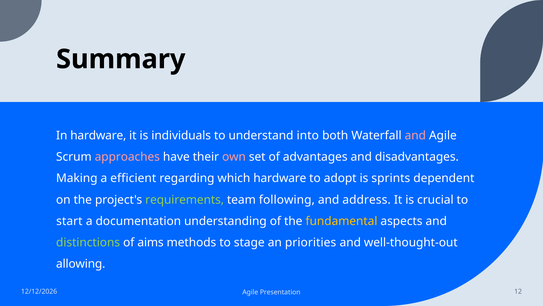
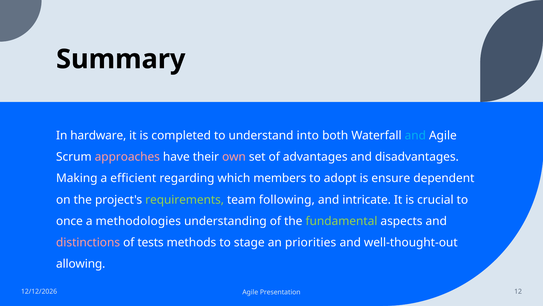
individuals: individuals -> completed (181, 135)
and colour: pink -> light blue (415, 135)
which hardware: hardware -> members (280, 178)
sprints: sprints -> ensure (391, 178)
address: address -> intricate (367, 199)
start: start -> once (69, 221)
documentation: documentation -> methodologies (138, 221)
fundamental colour: yellow -> light green (341, 221)
distinctions colour: light green -> pink (88, 242)
aims: aims -> tests (151, 242)
